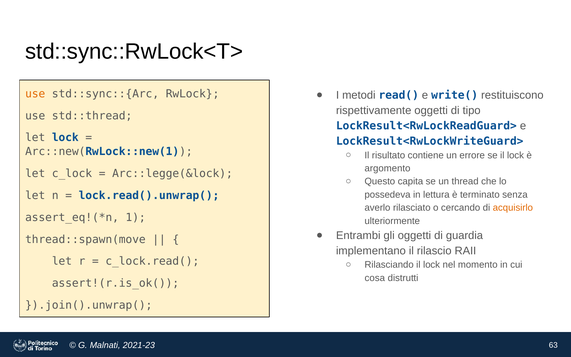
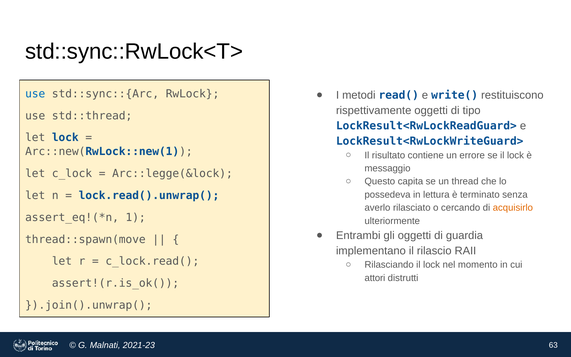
use colour: orange -> blue (35, 94)
argomento: argomento -> messaggio (388, 168)
cosa: cosa -> attori (375, 278)
